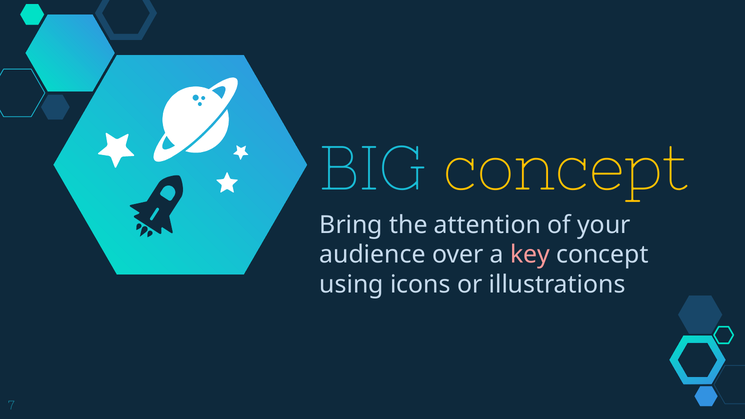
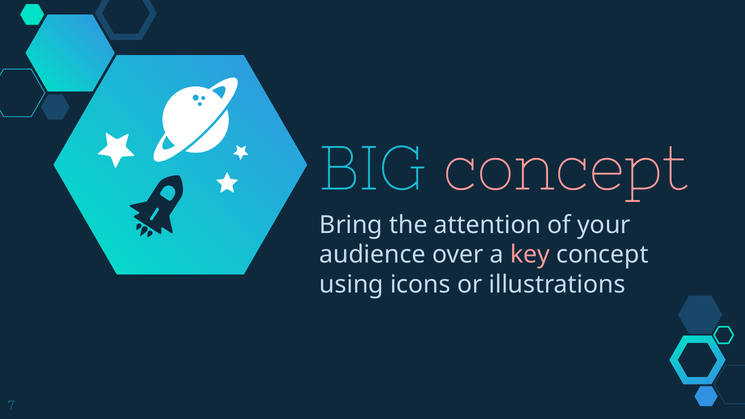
concept colour: yellow -> pink (566, 169)
